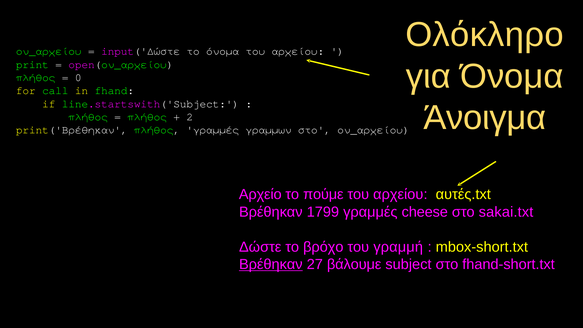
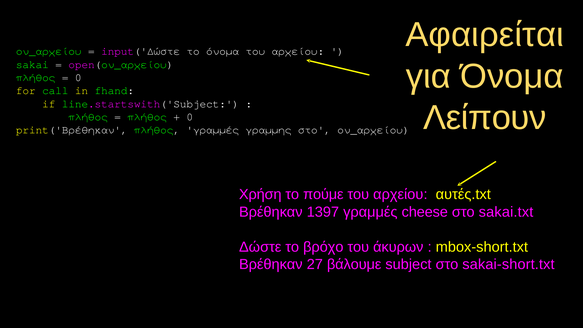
Ολόκληρο: Ολόκληρο -> Αφαιρείται (485, 35)
print: print -> sakai (32, 64)
Άνοιγμα: Άνοιγμα -> Λείπουν (485, 118)
2: 2 -> 0 (190, 117)
γραμμών: γραμμών -> γραμμής (268, 130)
Αρχείο: Αρχείο -> Χρήση (260, 194)
1799: 1799 -> 1397 (323, 212)
γραμμή: γραμμή -> άκυρων (398, 247)
Βρέθηκαν underline: present -> none (271, 264)
fhand-short.txt: fhand-short.txt -> sakai-short.txt (508, 264)
